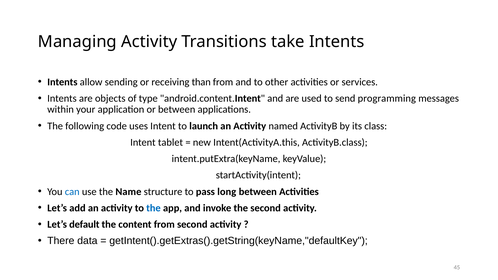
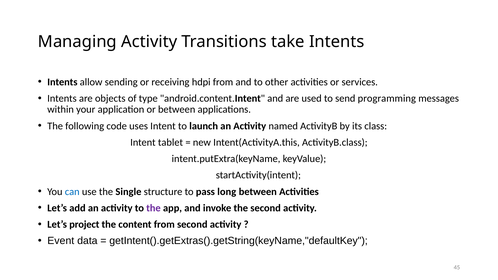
than: than -> hdpi (201, 82)
Name: Name -> Single (128, 192)
the colour: blue -> purple (153, 208)
default: default -> project (84, 224)
There: There -> Event (61, 241)
